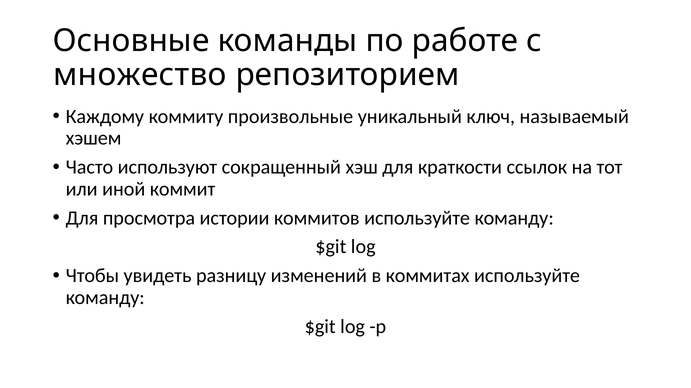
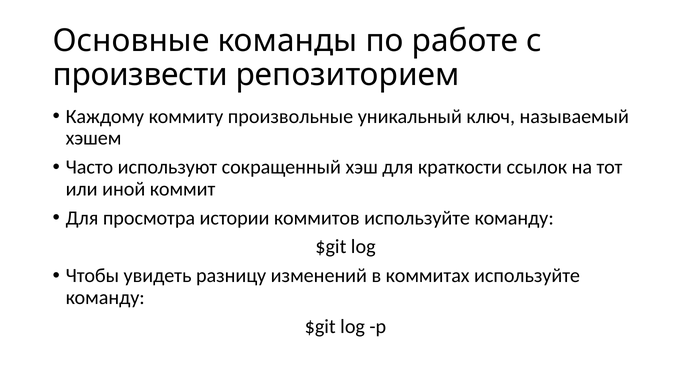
множество: множество -> произвести (140, 75)
